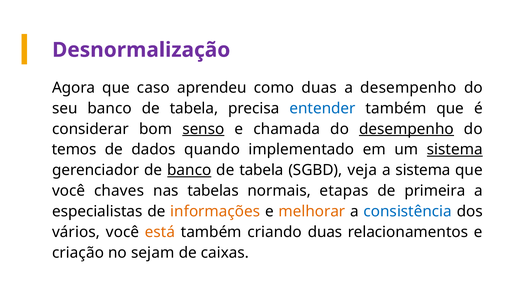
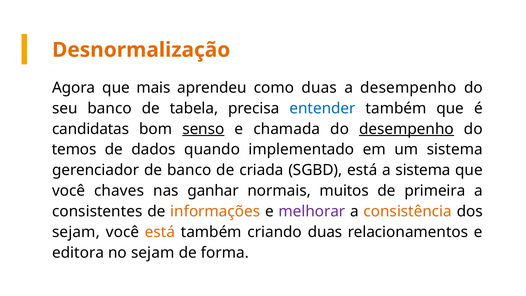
Desnormalização colour: purple -> orange (141, 50)
caso: caso -> mais (154, 88)
considerar: considerar -> candidatas (91, 129)
sistema underline: present -> none (455, 150)
banco underline: present -> none (189, 170)
tabela: tabela -> criada (261, 170)
SGBD veja: veja -> está (362, 170)
tabelas: tabelas -> ganhar (213, 191)
etapas: etapas -> muitos (344, 191)
especialistas: especialistas -> consistentes (97, 211)
melhorar colour: orange -> purple (312, 211)
consistência colour: blue -> orange (408, 211)
vários: vários -> sejam (76, 232)
criação: criação -> editora (78, 253)
caixas: caixas -> forma (225, 253)
